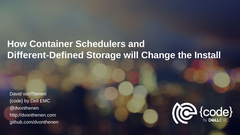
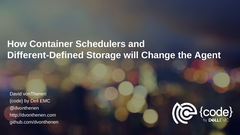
Install: Install -> Agent (208, 55)
